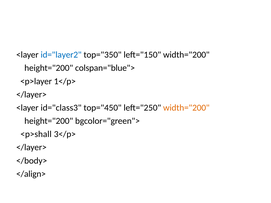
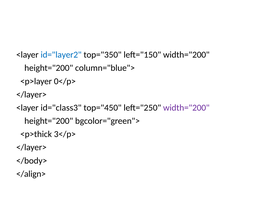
colspan="blue">: colspan="blue"> -> column="blue"> (105, 68)
1</p>: 1</p> -> 0</p> (65, 81)
width="200 colour: orange -> purple (186, 108)
<p>shall: <p>shall -> <p>thick (36, 134)
